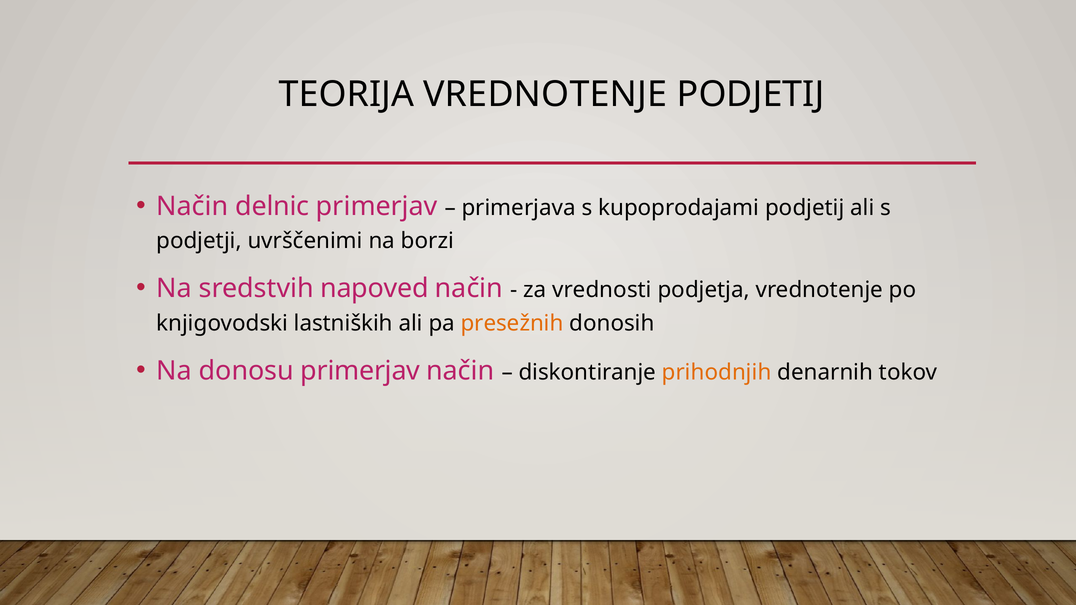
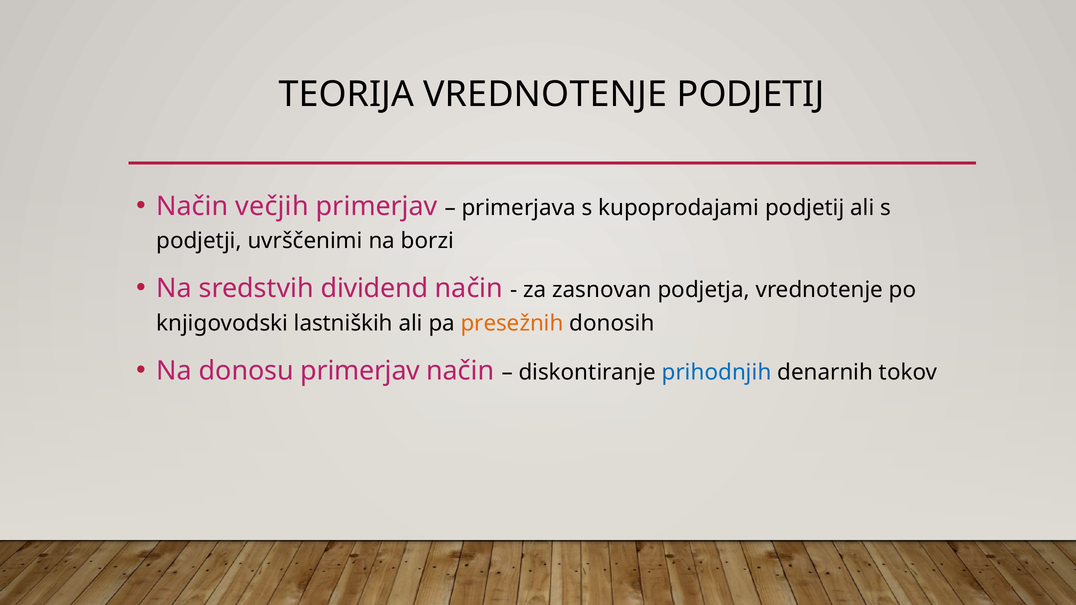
delnic: delnic -> večjih (272, 206)
napoved: napoved -> dividend (374, 289)
vrednosti: vrednosti -> zasnovan (602, 290)
prihodnjih colour: orange -> blue (717, 372)
